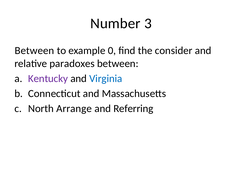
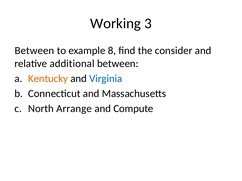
Number: Number -> Working (116, 23)
0: 0 -> 8 (112, 51)
paradoxes: paradoxes -> additional (72, 64)
Kentucky colour: purple -> orange (48, 79)
Referring: Referring -> Compute (133, 109)
